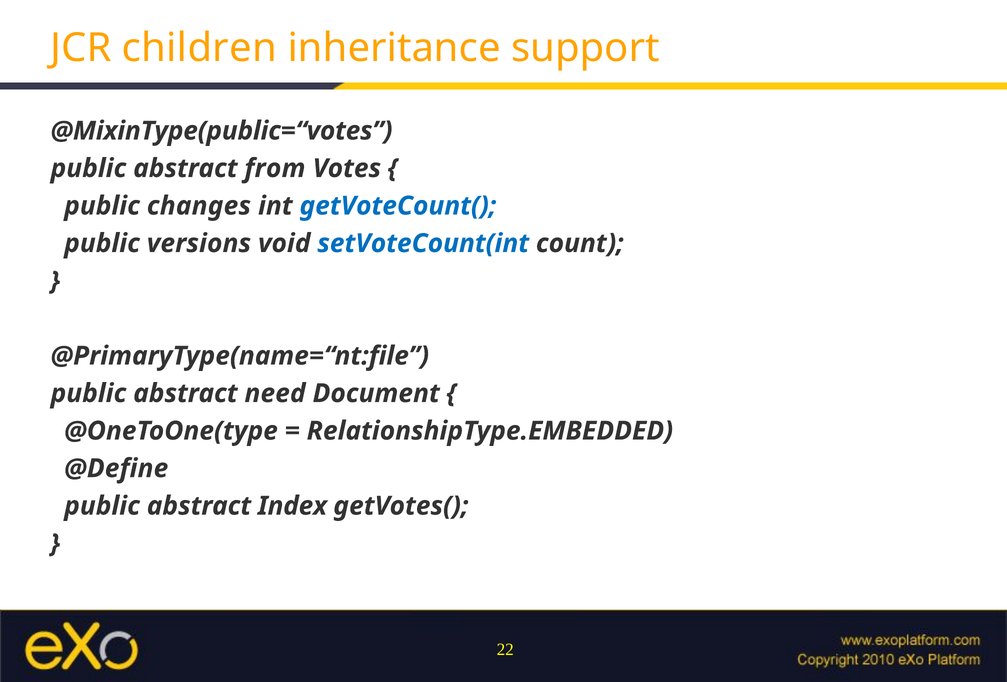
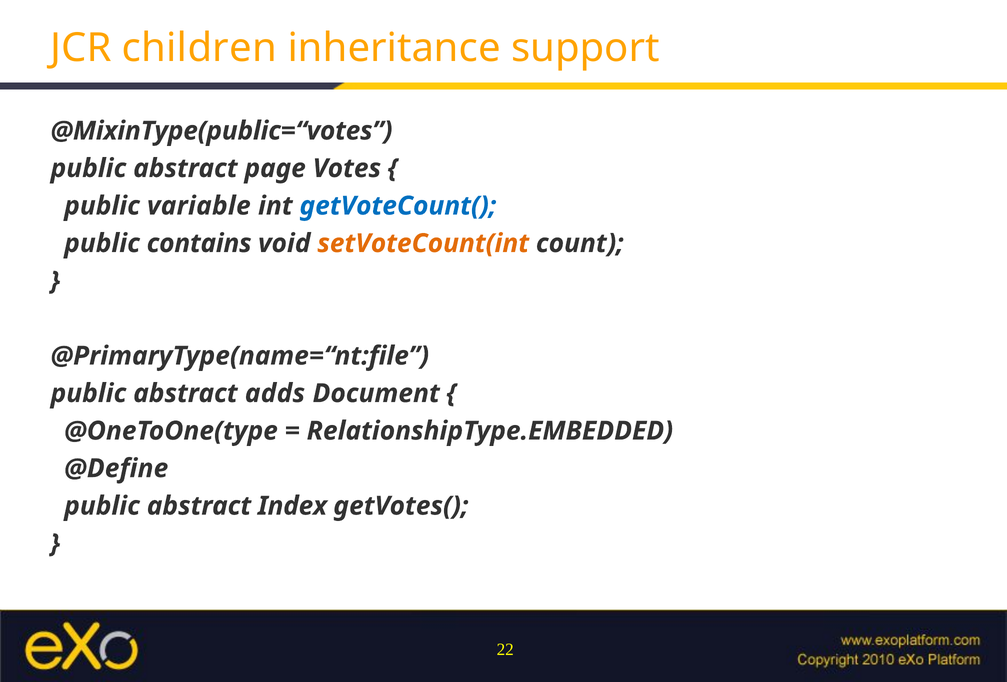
from: from -> page (275, 168)
changes: changes -> variable (199, 206)
versions: versions -> contains (199, 243)
setVoteCount(int colour: blue -> orange (423, 243)
need: need -> adds (275, 393)
